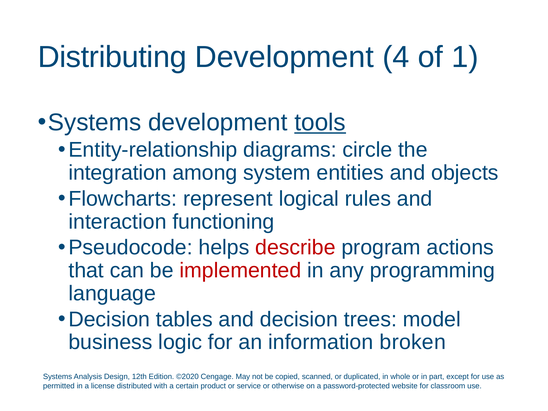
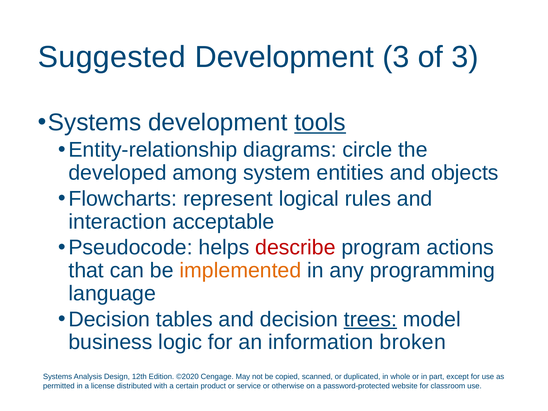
Distributing: Distributing -> Suggested (112, 57)
Development 4: 4 -> 3 (396, 57)
of 1: 1 -> 3 (465, 57)
integration: integration -> developed (118, 173)
functioning: functioning -> acceptable (223, 222)
implemented colour: red -> orange (240, 271)
trees underline: none -> present (370, 319)
